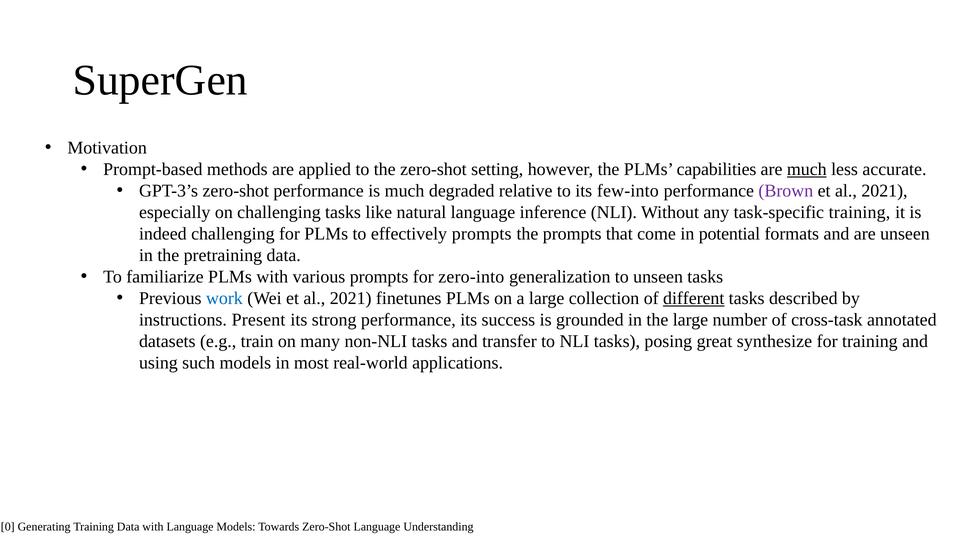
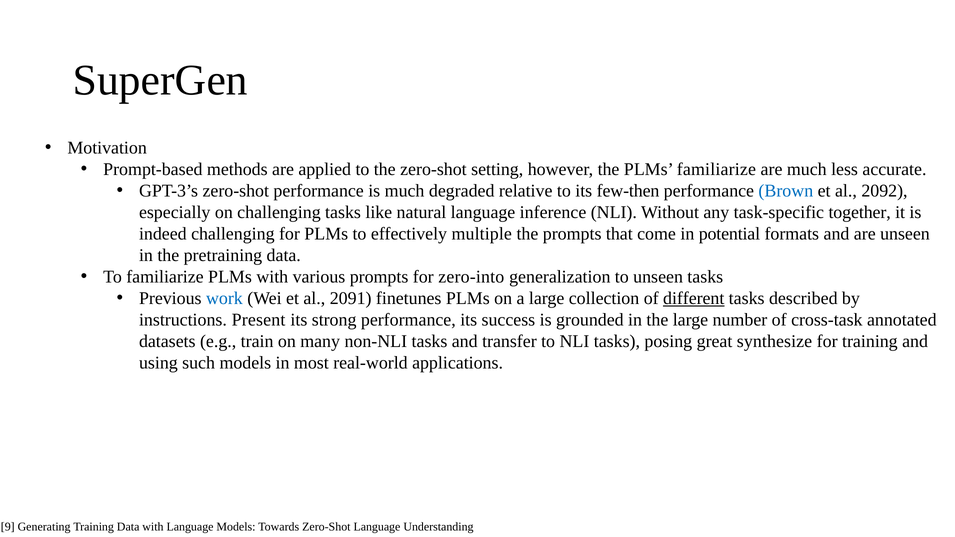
PLMs capabilities: capabilities -> familiarize (716, 169)
much underline: present -> none (807, 169)
few-into: few-into -> few-then (628, 191)
Brown colour: purple -> blue (786, 191)
2021: 2021 -> 2092 (884, 191)
task-specific training: training -> together (860, 212)
effectively prompts: prompts -> multiple (482, 234)
Wei et al 2021: 2021 -> 2091 (351, 298)
0: 0 -> 9 (8, 527)
